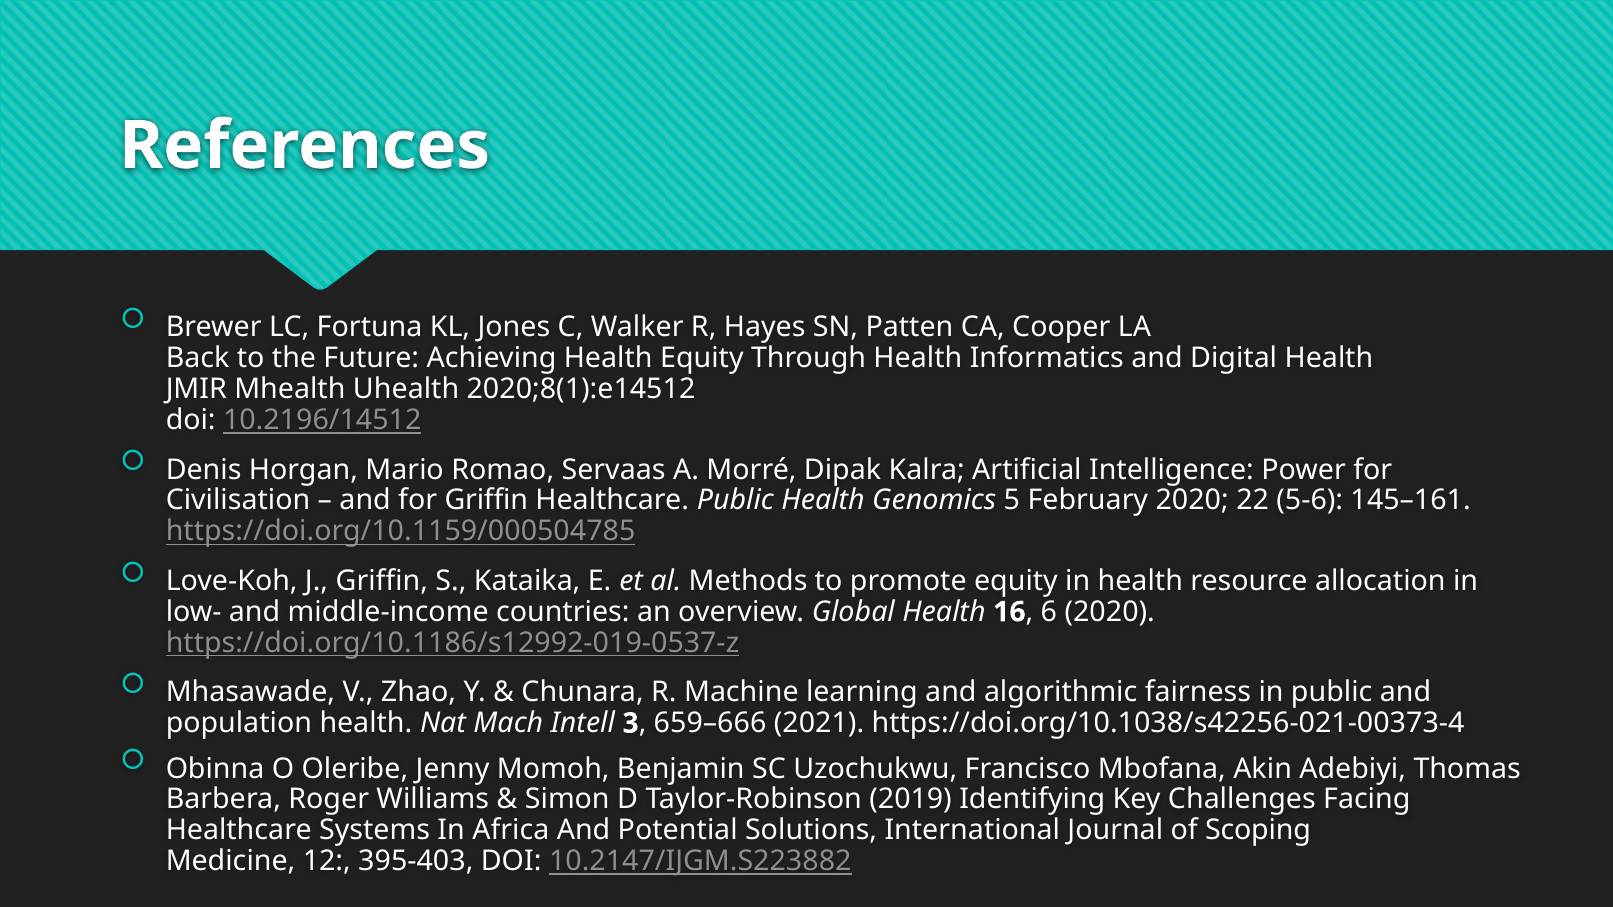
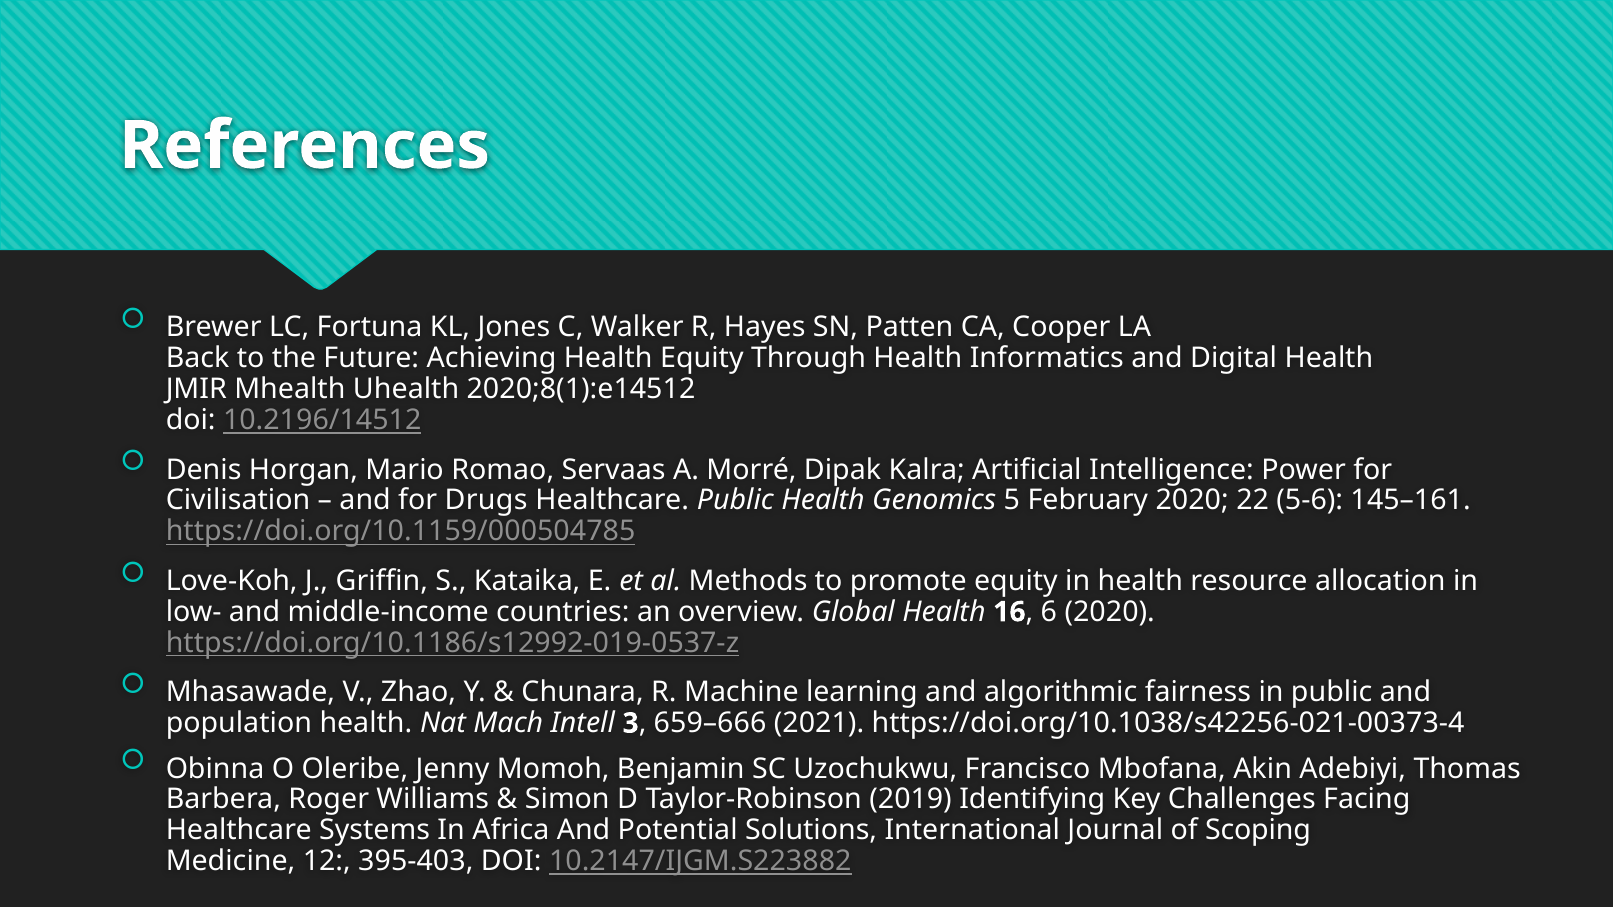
for Griffin: Griffin -> Drugs (486, 501)
